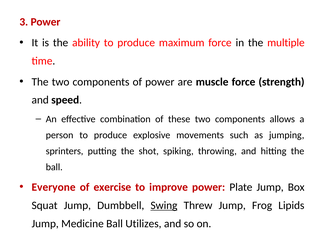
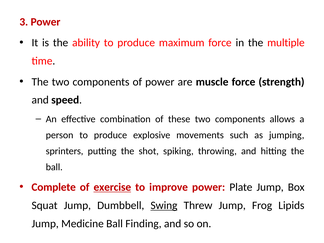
Everyone: Everyone -> Complete (54, 187)
exercise underline: none -> present (112, 187)
Utilizes: Utilizes -> Finding (143, 224)
